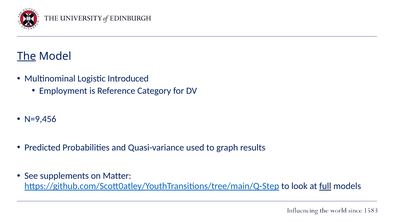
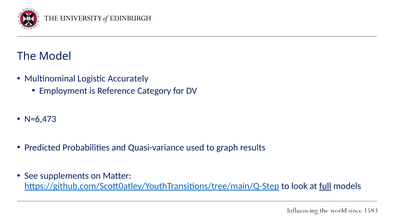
The underline: present -> none (27, 56)
Introduced: Introduced -> Accurately (128, 79)
N=9,456: N=9,456 -> N=6,473 (40, 119)
